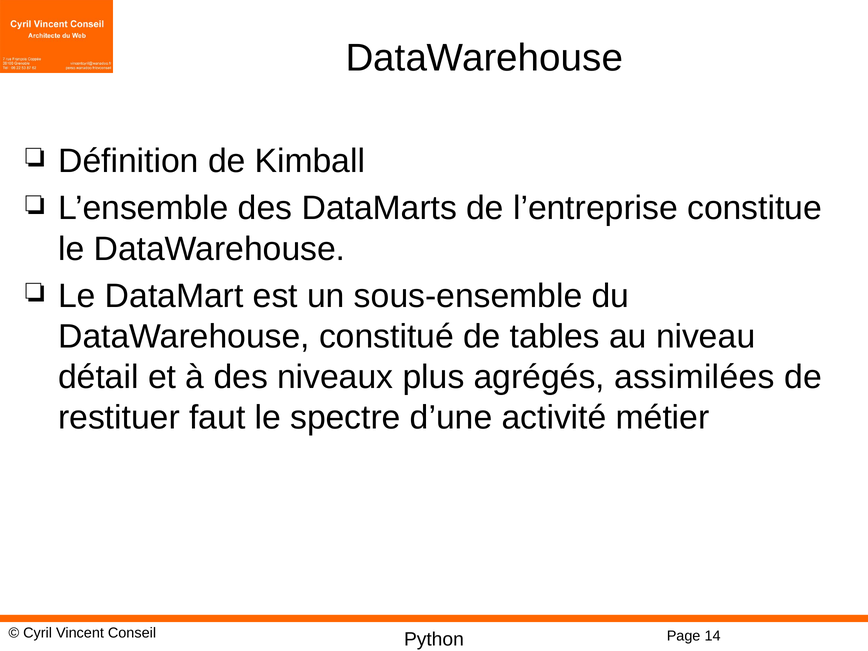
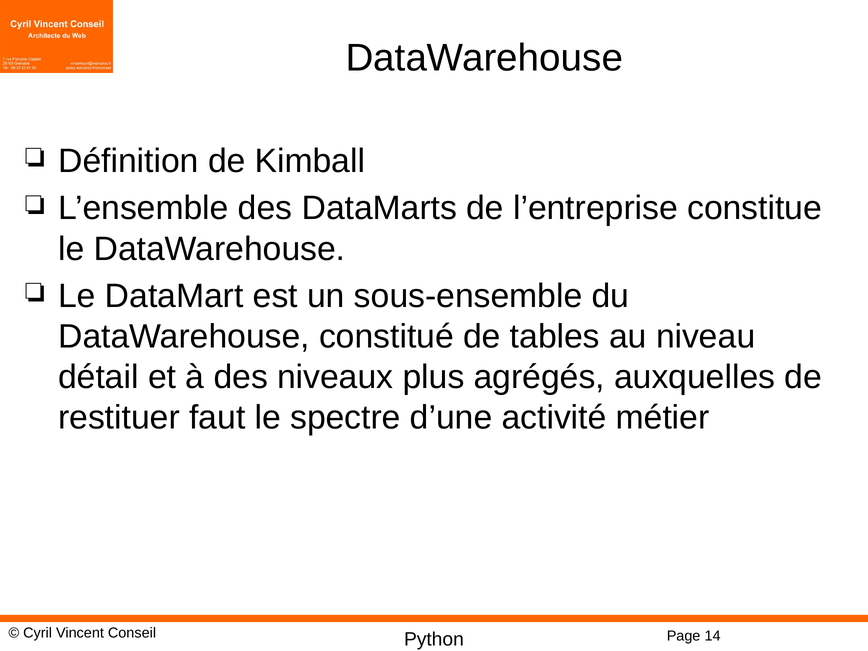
assimilées: assimilées -> auxquelles (695, 377)
